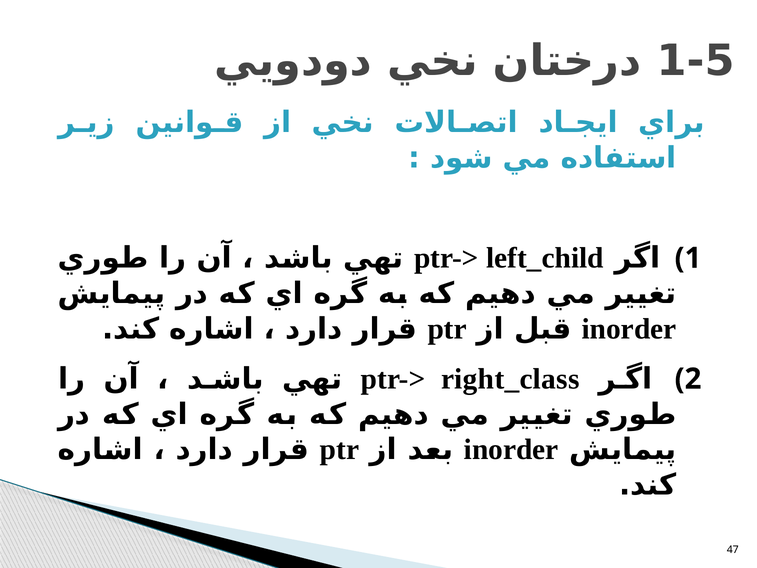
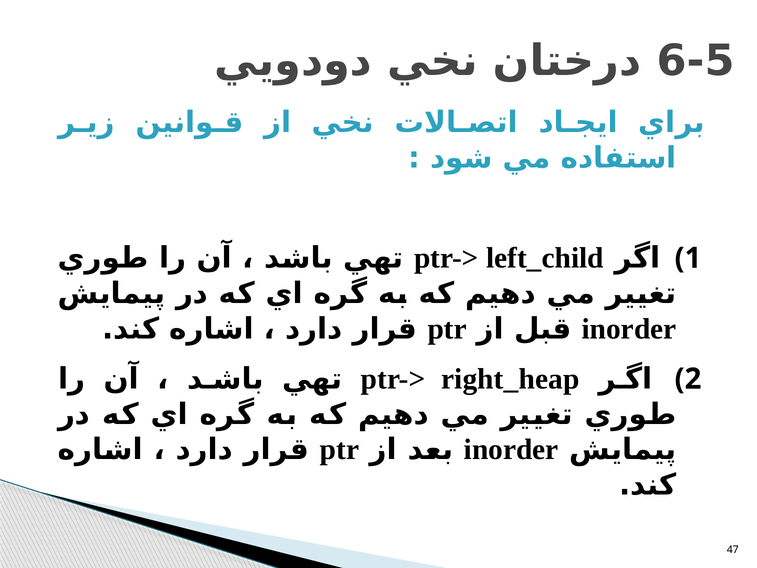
1-5: 1-5 -> 6-5 (696, 61)
right_class: right_class -> right_heap (510, 379)
